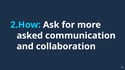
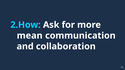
asked: asked -> mean (30, 36)
